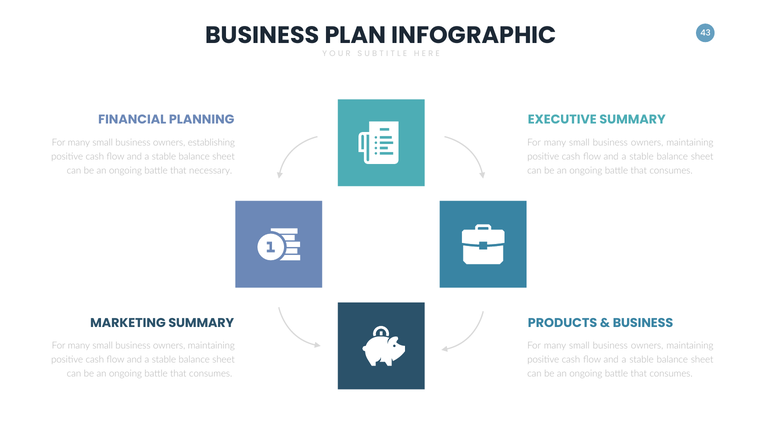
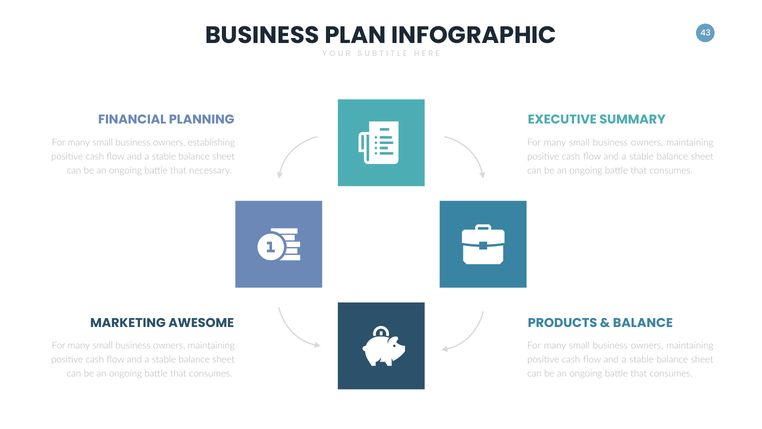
MARKETING SUMMARY: SUMMARY -> AWESOME (201, 323)
BUSINESS: BUSINESS -> BALANCE (643, 323)
